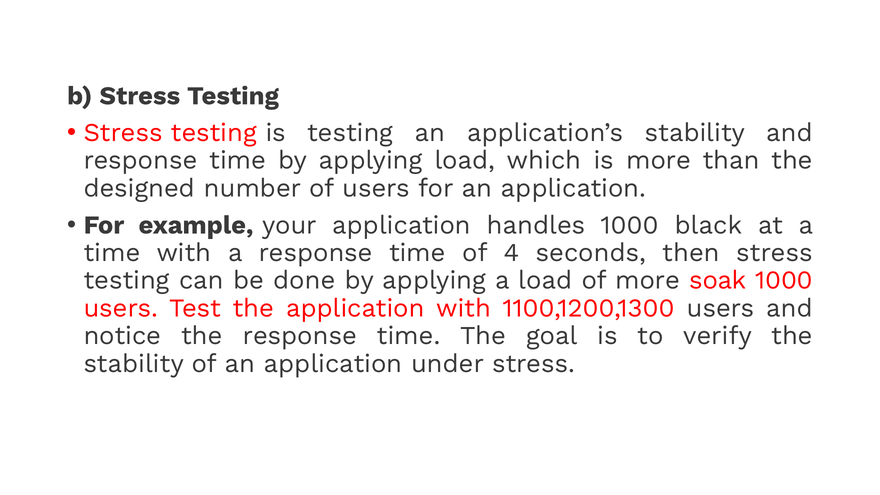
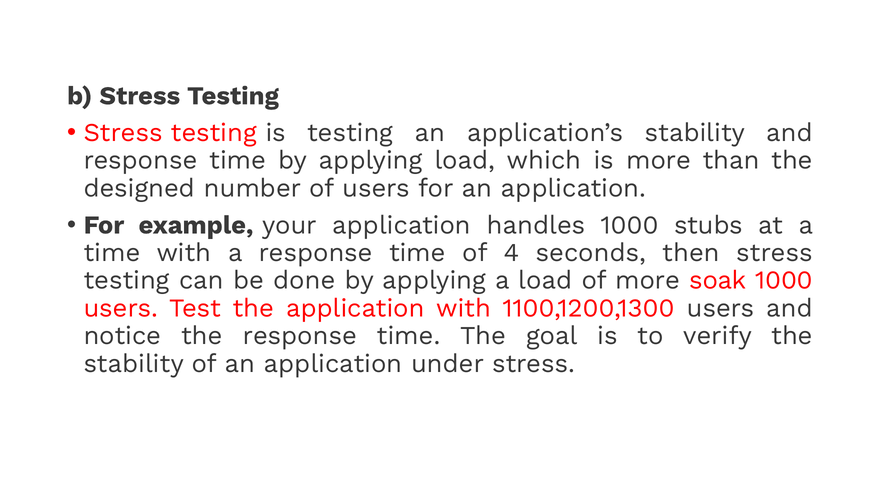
black: black -> stubs (709, 225)
